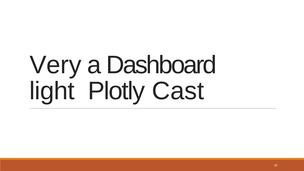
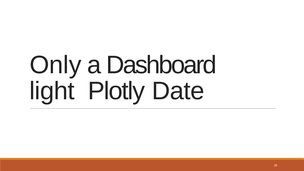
Very: Very -> Only (56, 65)
Cast: Cast -> Date (178, 91)
